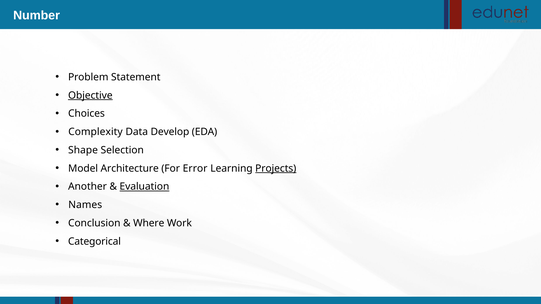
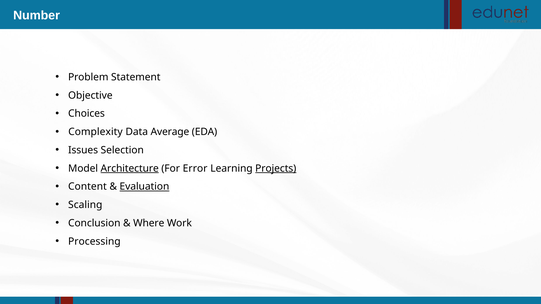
Objective underline: present -> none (90, 96)
Develop: Develop -> Average (170, 132)
Shape: Shape -> Issues (83, 150)
Architecture underline: none -> present (130, 169)
Another: Another -> Content (87, 187)
Names: Names -> Scaling (85, 205)
Categorical: Categorical -> Processing (94, 242)
